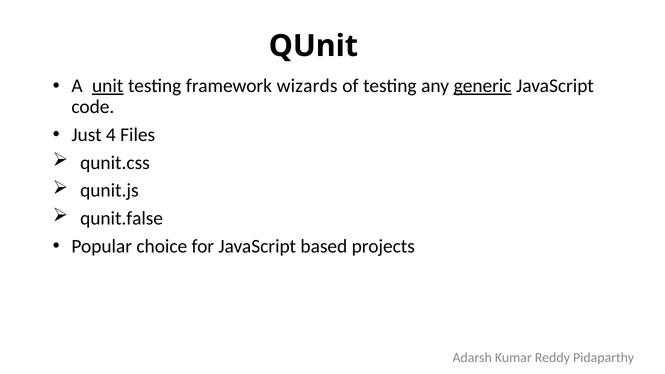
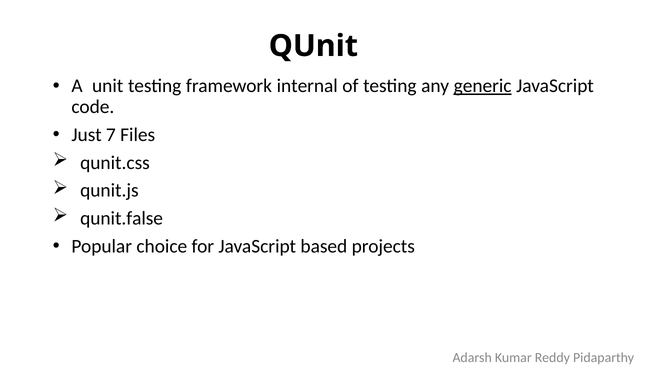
unit underline: present -> none (108, 86)
wizards: wizards -> internal (307, 86)
4: 4 -> 7 (111, 135)
